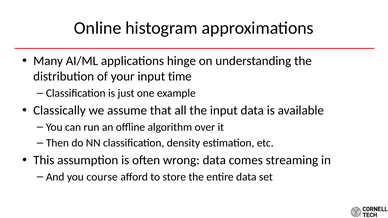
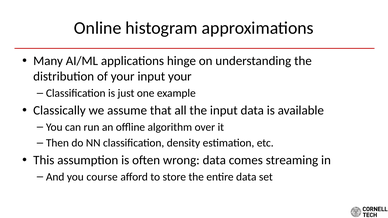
input time: time -> your (180, 77)
